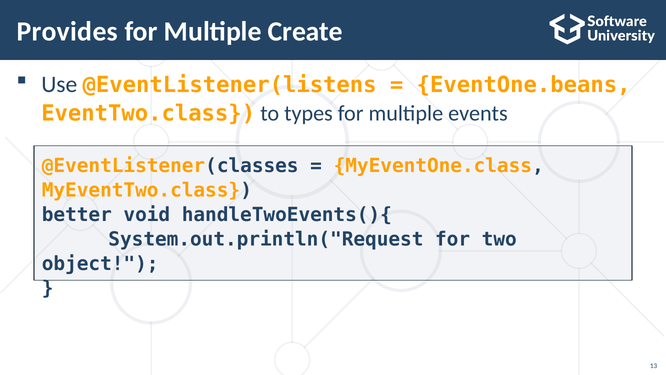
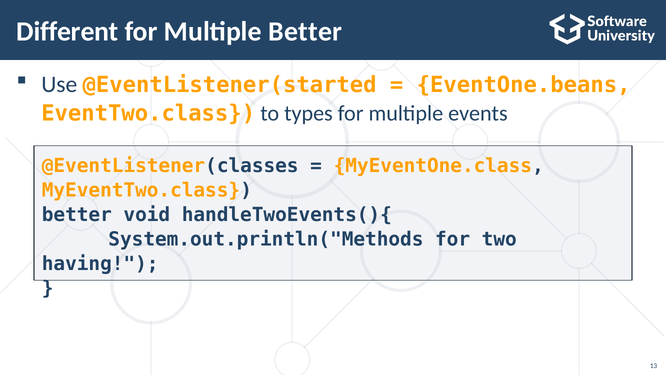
Provides: Provides -> Different (67, 32)
Multiple Create: Create -> Better (305, 32)
@EventListener(listens: @EventListener(listens -> @EventListener(started (230, 85)
System.out.println("Request: System.out.println("Request -> System.out.println("Methods (266, 239)
object: object -> having (100, 264)
